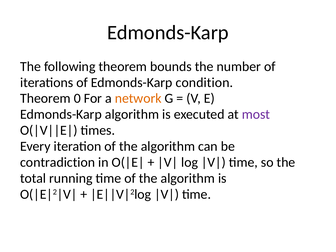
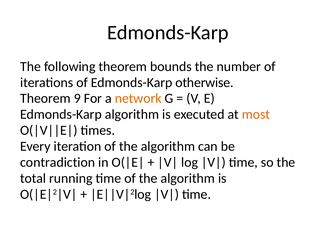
condition: condition -> otherwise (204, 82)
0: 0 -> 9 (77, 98)
most colour: purple -> orange (256, 114)
